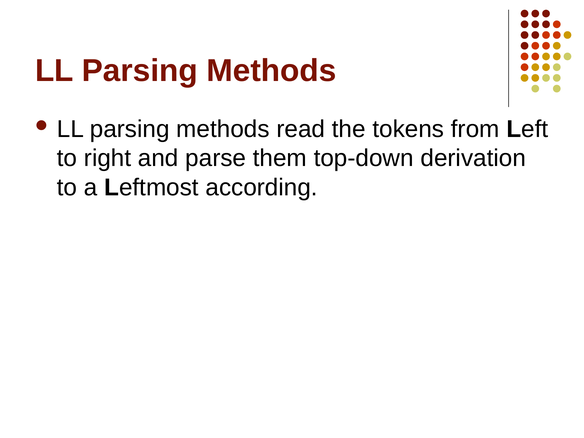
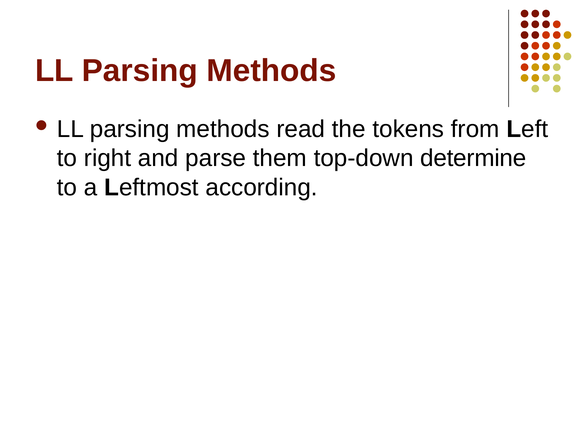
derivation: derivation -> determine (473, 158)
